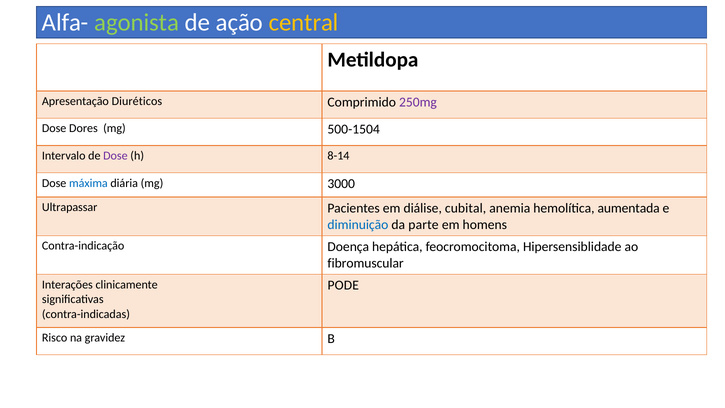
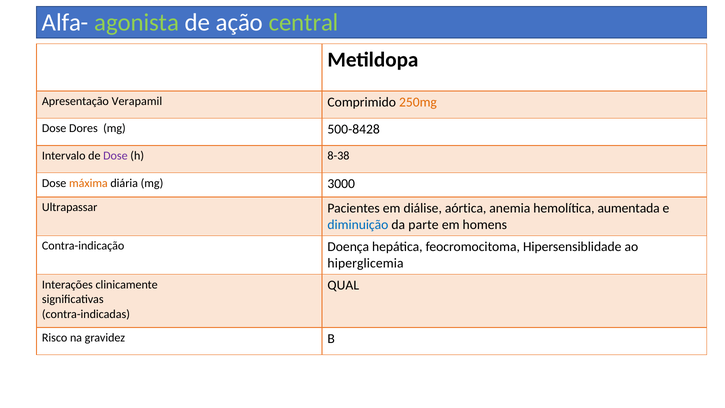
central colour: yellow -> light green (304, 23)
Diuréticos: Diuréticos -> Verapamil (137, 101)
250mg colour: purple -> orange (418, 102)
500-1504: 500-1504 -> 500-8428 (354, 129)
8-14: 8-14 -> 8-38 (338, 156)
máxima colour: blue -> orange (88, 183)
cubital: cubital -> aórtica (466, 208)
fibromuscular: fibromuscular -> hiperglicemia (366, 263)
PODE: PODE -> QUAL (343, 285)
